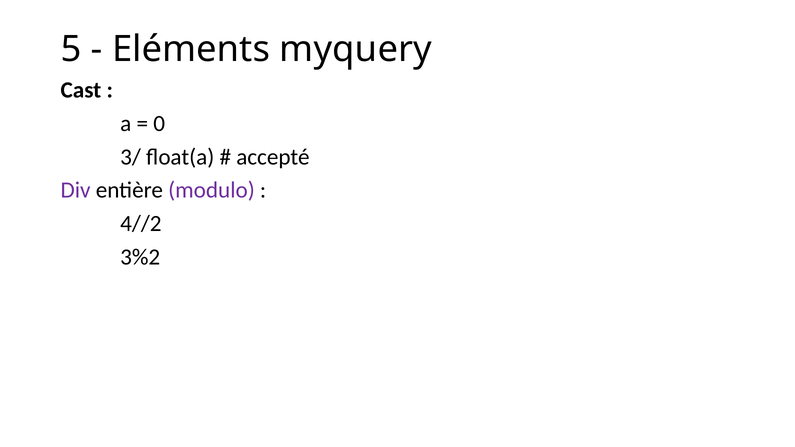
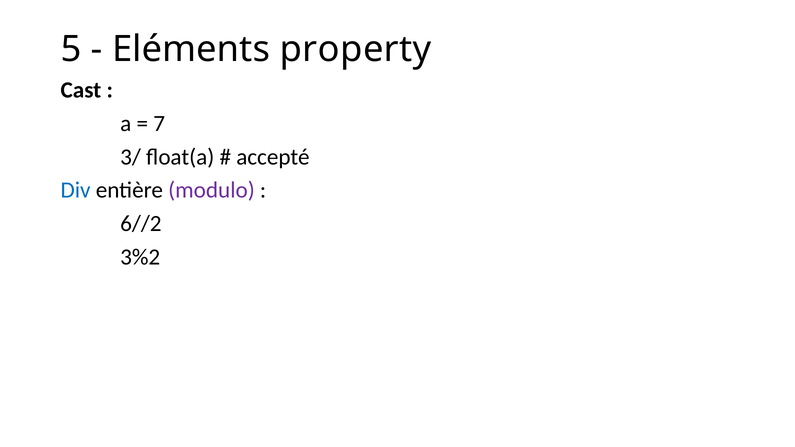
myquery: myquery -> property (356, 49)
0: 0 -> 7 (159, 124)
Div colour: purple -> blue (76, 190)
4//2: 4//2 -> 6//2 (141, 224)
